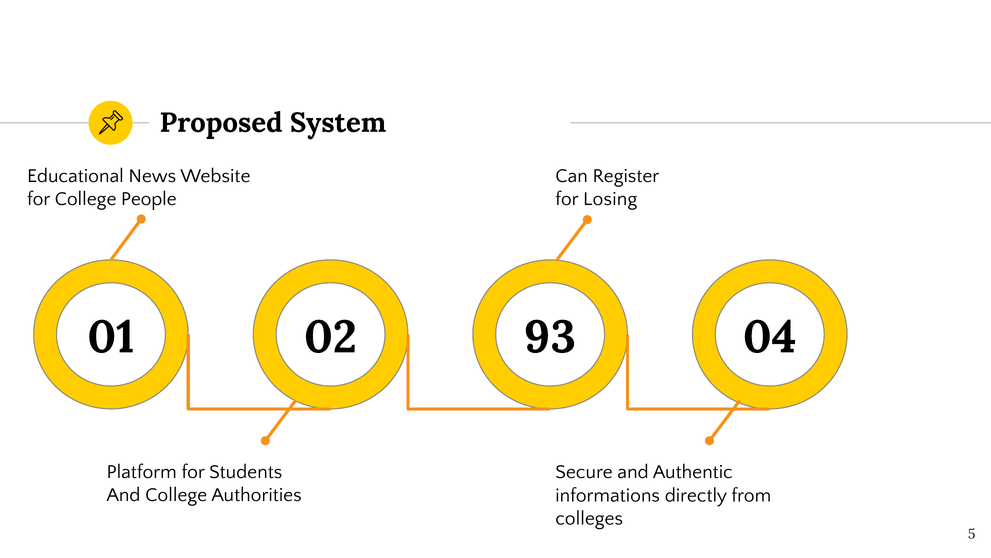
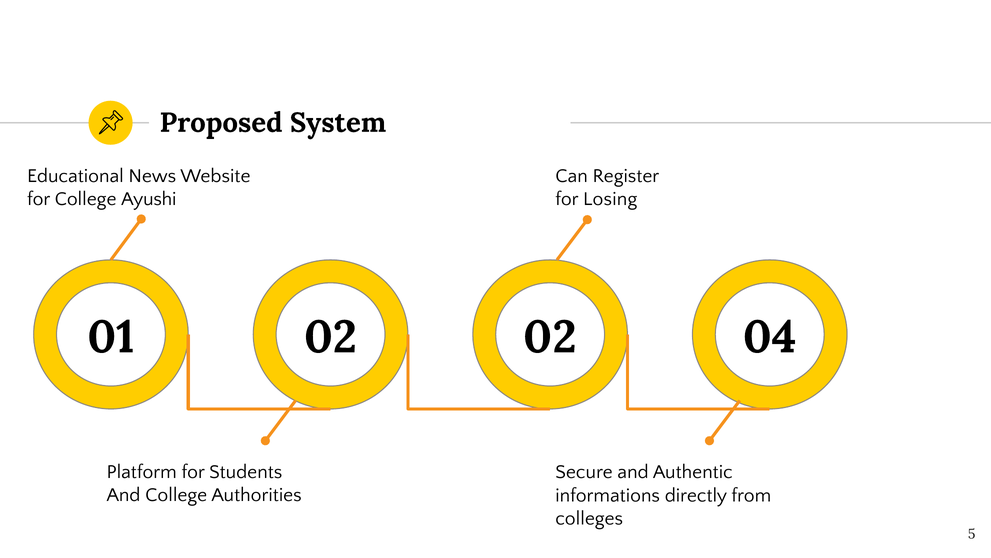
People: People -> Ayushi (149, 199)
02 93: 93 -> 02 (550, 337)
